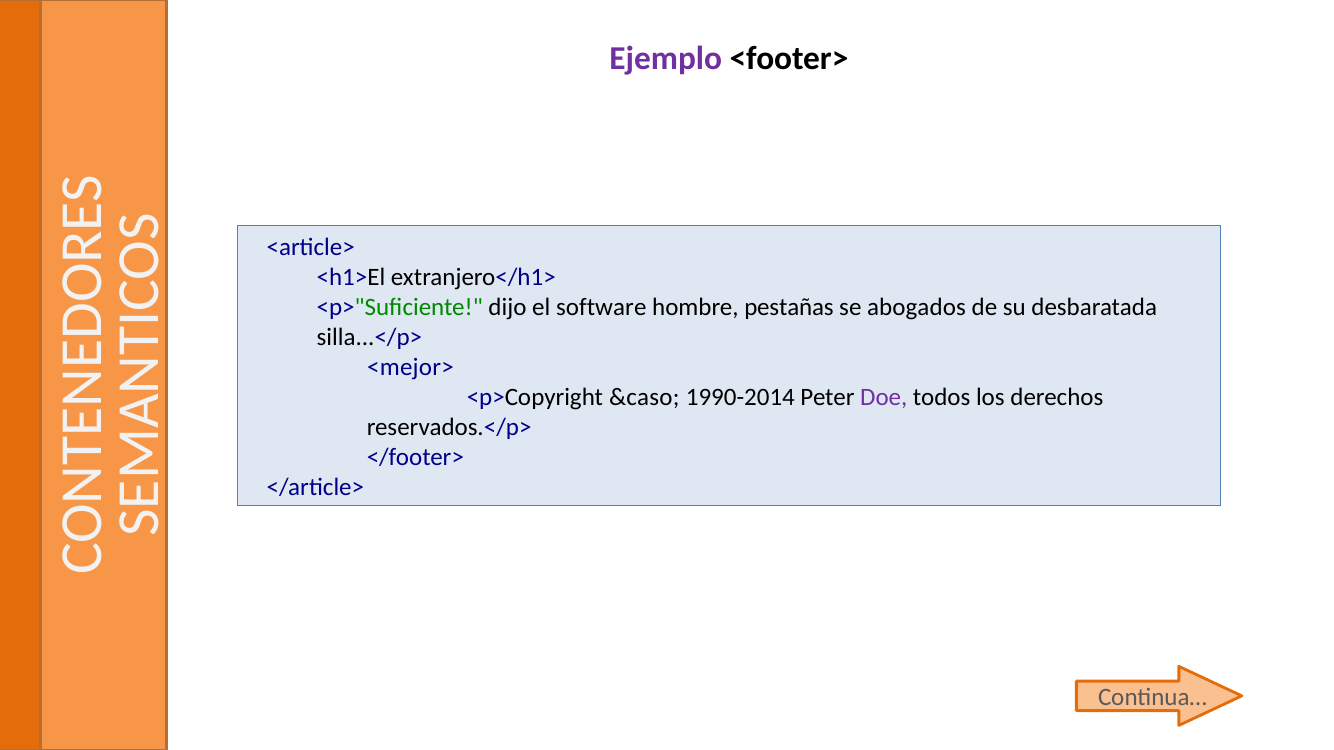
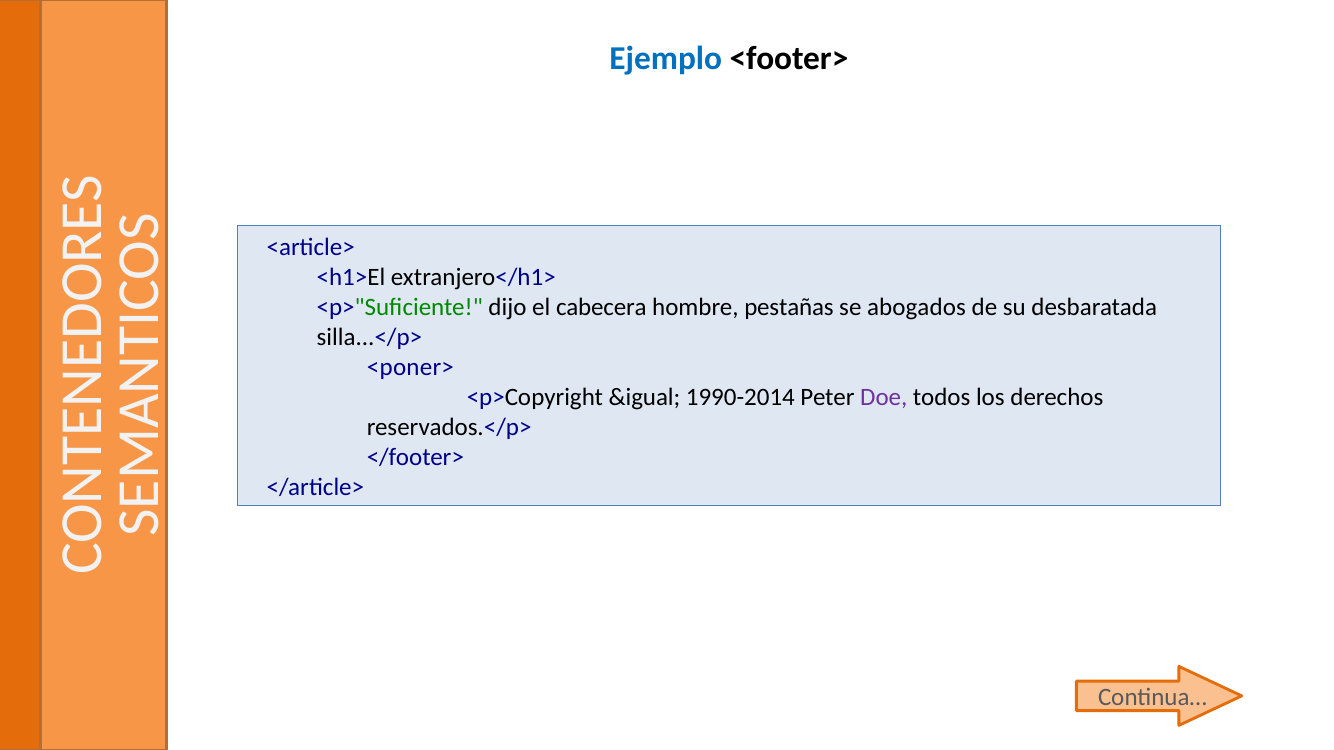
Ejemplo colour: purple -> blue (666, 58)
software: software -> cabecera (601, 307)
<mejor>: <mejor> -> <poner> (410, 367)
&caso: &caso -> &igual (644, 397)
